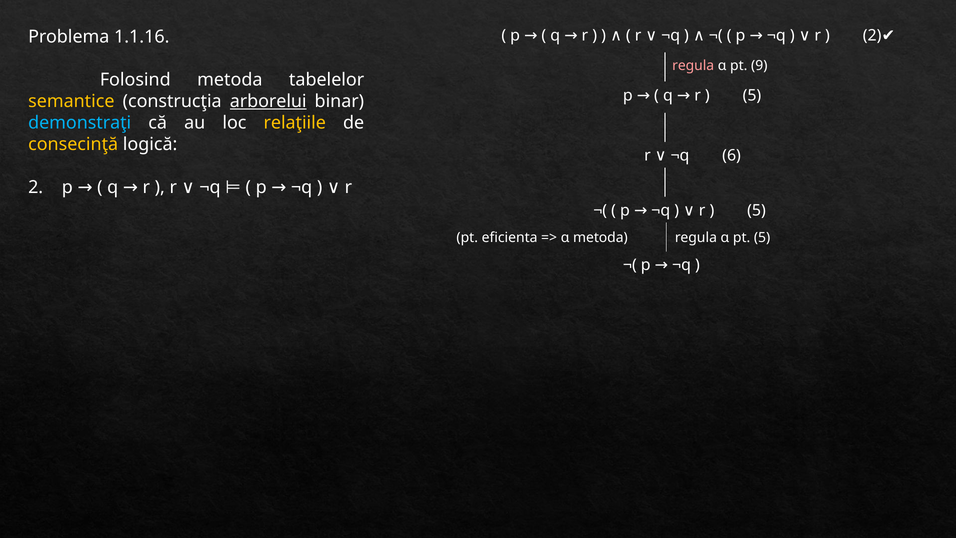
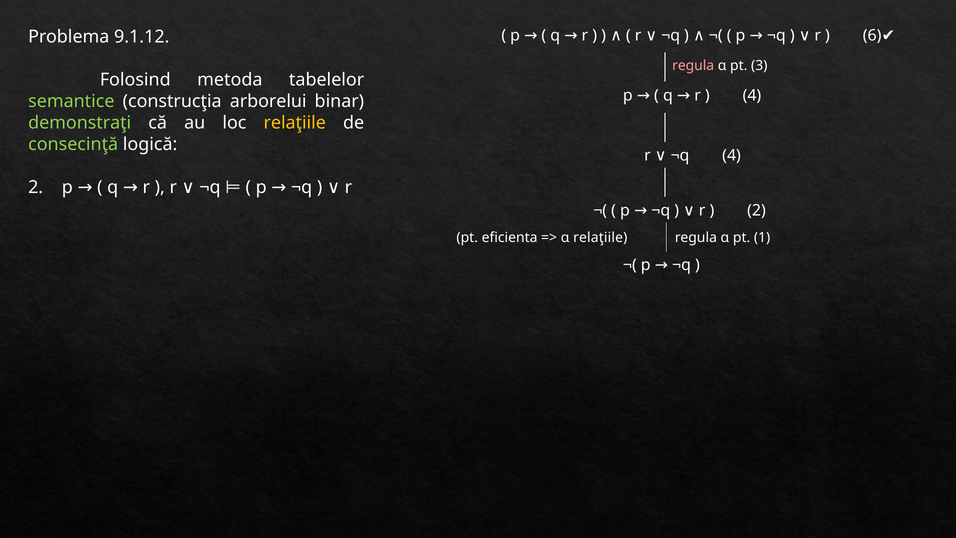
2: 2 -> 6 (872, 35)
1.1.16: 1.1.16 -> 9.1.12 (142, 37)
9: 9 -> 3 (759, 65)
5: 5 -> 4 (752, 95)
semantice colour: yellow -> light green (71, 101)
arborelui underline: present -> none (268, 101)
demonstraţi colour: light blue -> light green (80, 123)
consecinţă colour: yellow -> light green (73, 144)
¬q 6: 6 -> 4 (732, 155)
5: 5 -> 2 (756, 210)
α metoda: metoda -> relaţiile (600, 238)
pt 5: 5 -> 1 (762, 238)
